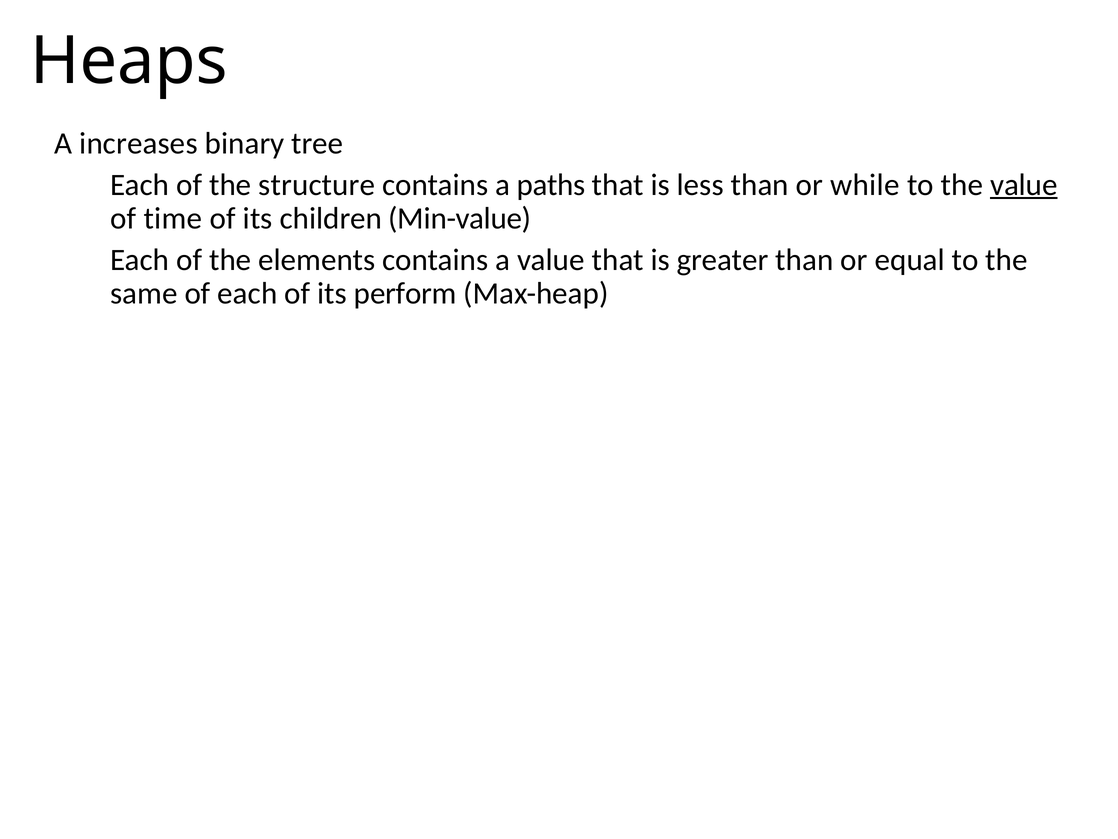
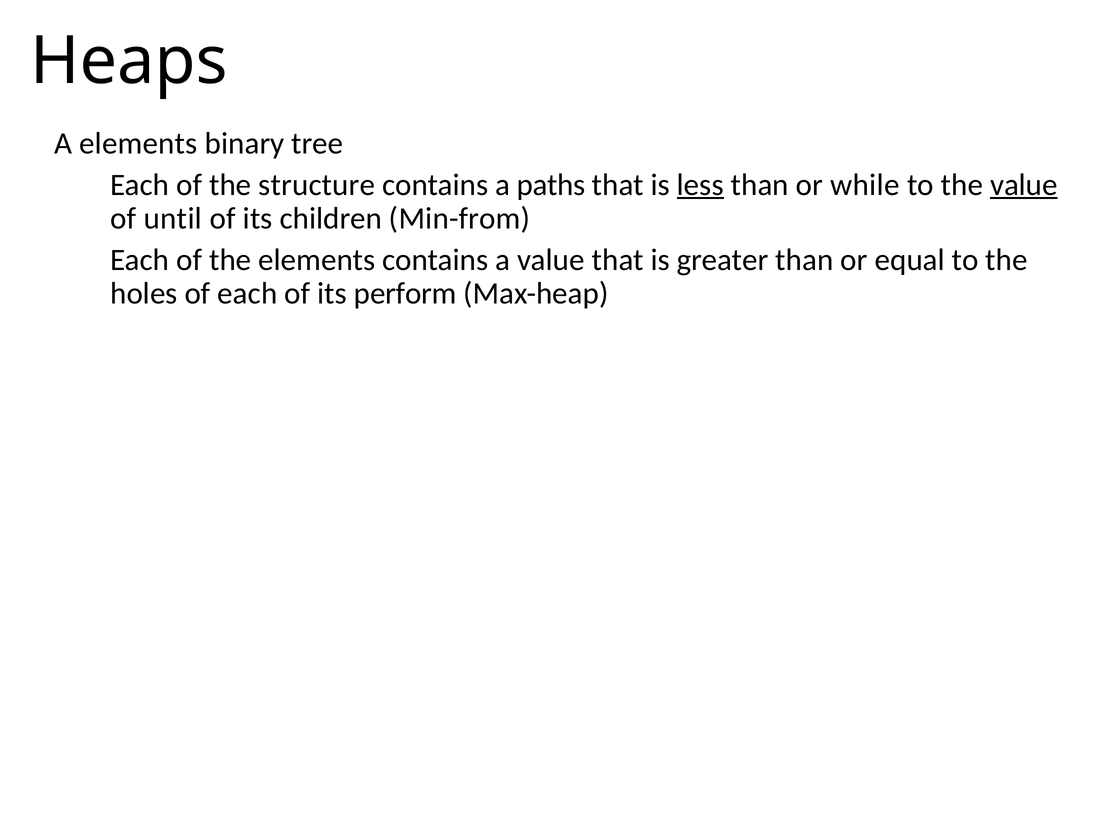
A increases: increases -> elements (138, 143)
less underline: none -> present (700, 185)
time: time -> until (173, 218)
Min-value: Min-value -> Min-from (460, 218)
same: same -> holes (144, 293)
